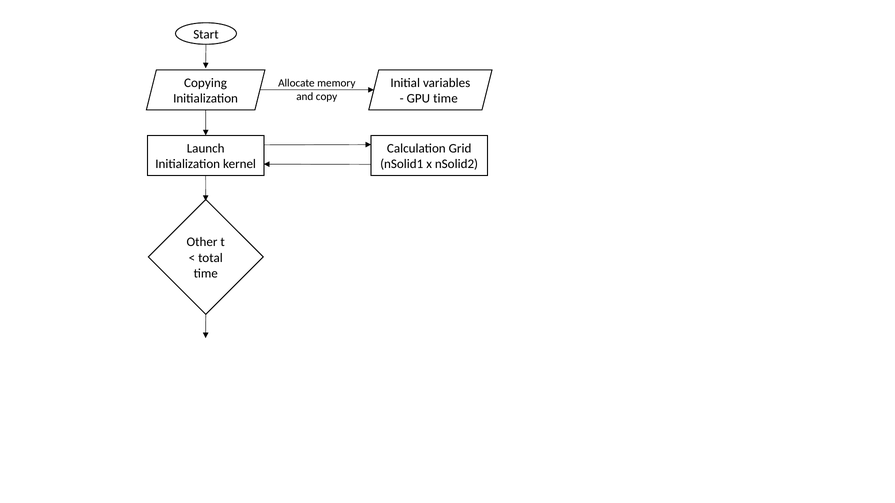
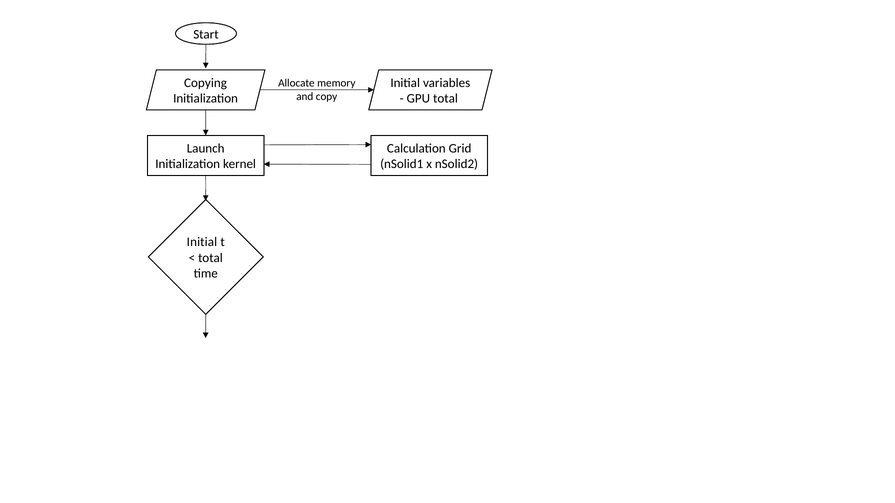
GPU time: time -> total (446, 99)
Other: Other -> Initial (202, 242)
